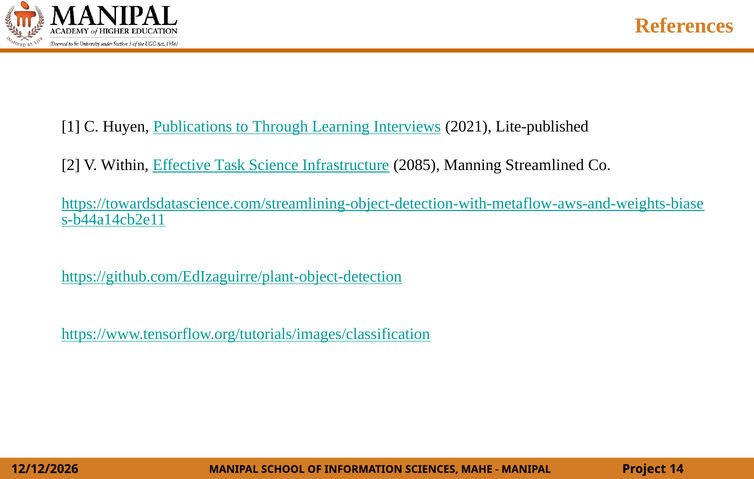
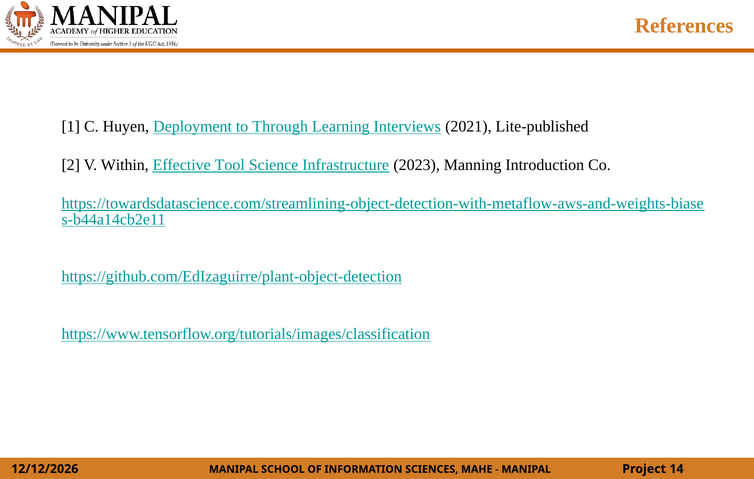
Publications: Publications -> Deployment (193, 127)
Task: Task -> Tool (230, 165)
2085: 2085 -> 2023 (417, 165)
Streamlined: Streamlined -> Introduction (545, 165)
